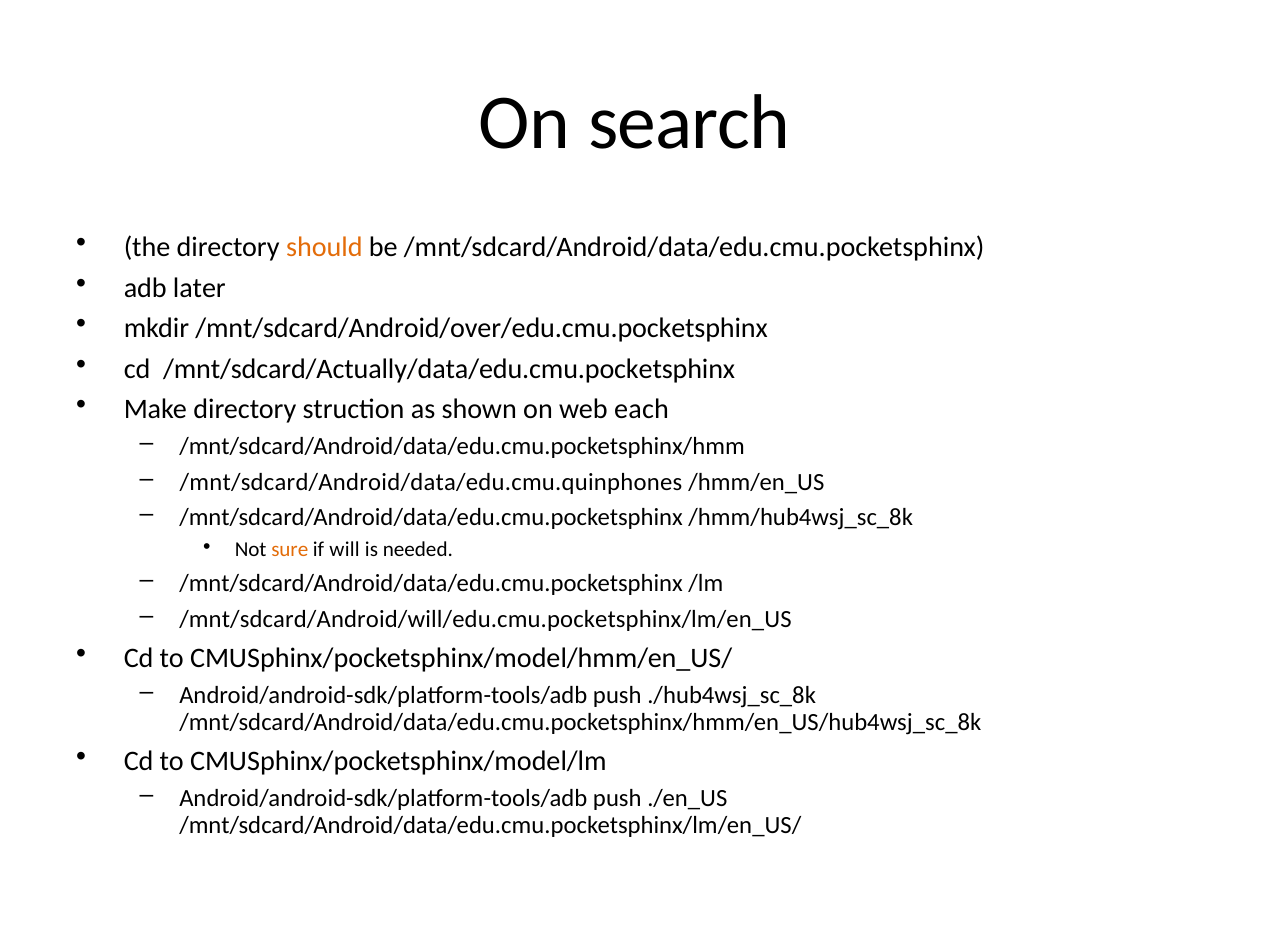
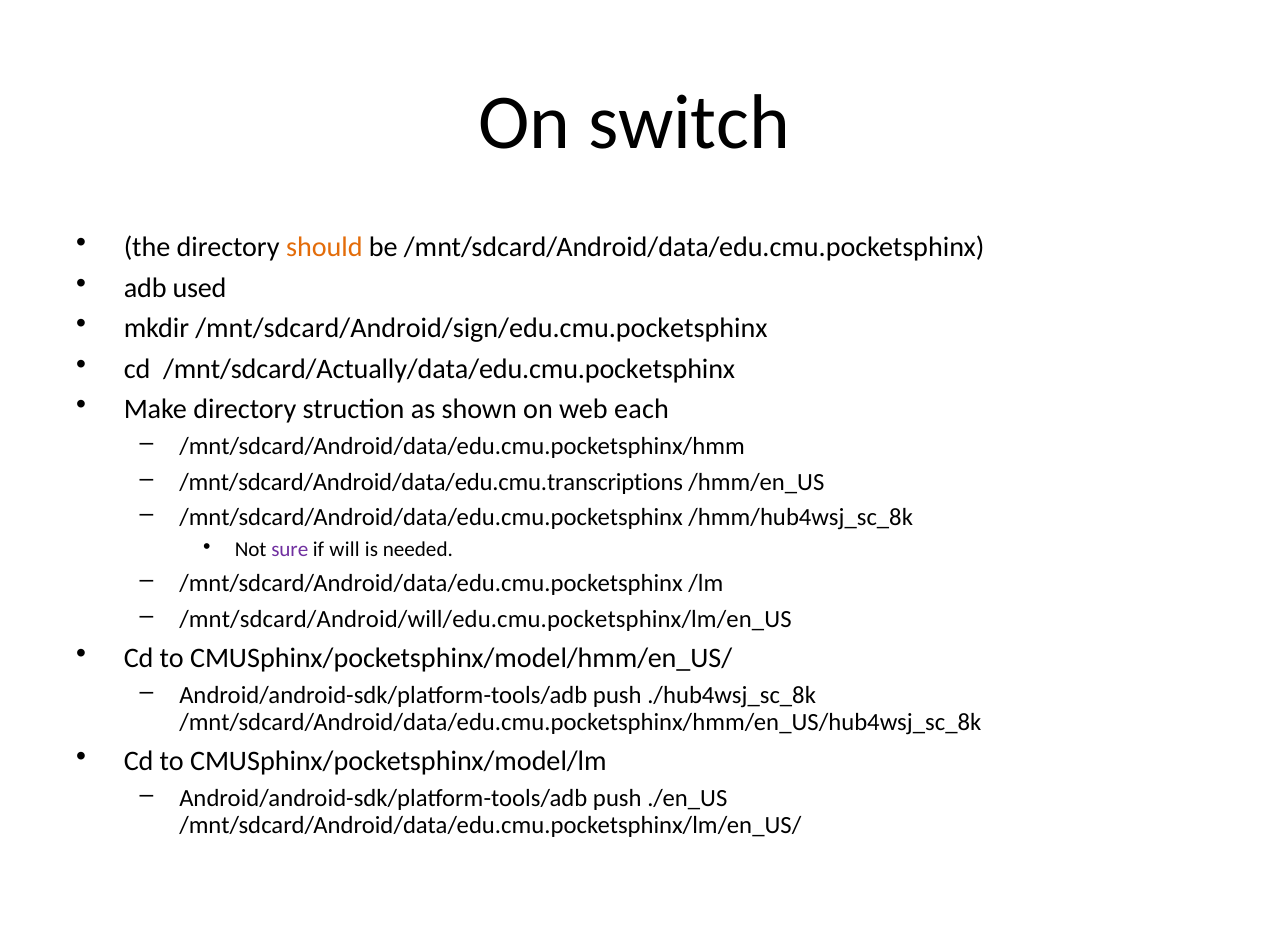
search: search -> switch (689, 123)
later: later -> used (199, 288)
/mnt/sdcard/Android/over/edu.cmu.pocketsphinx: /mnt/sdcard/Android/over/edu.cmu.pocketsphinx -> /mnt/sdcard/Android/sign/edu.cmu.pocketsphinx (481, 328)
/mnt/sdcard/Android/data/edu.cmu.quinphones: /mnt/sdcard/Android/data/edu.cmu.quinphones -> /mnt/sdcard/Android/data/edu.cmu.transcriptions (431, 482)
sure colour: orange -> purple (290, 550)
